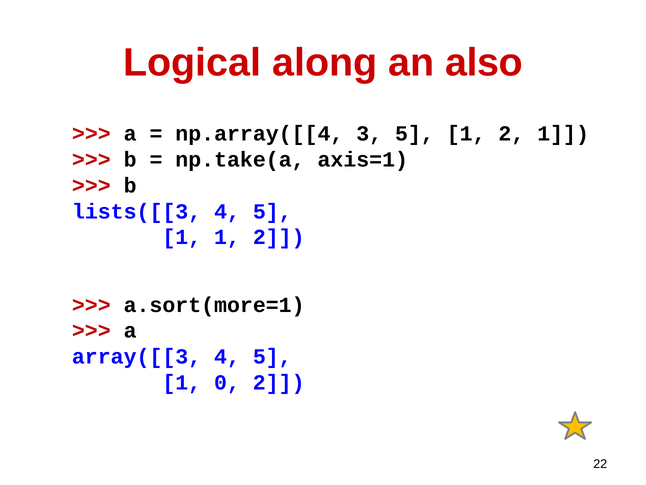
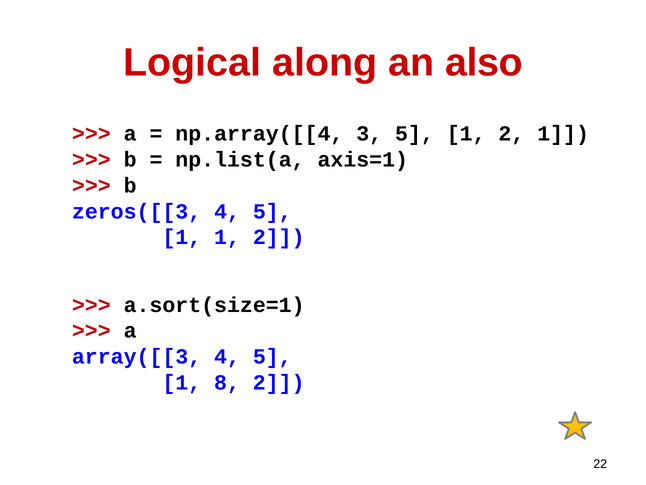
np.take(a: np.take(a -> np.list(a (240, 160)
lists([[3: lists([[3 -> zeros([[3 (137, 211)
a.sort(more=1: a.sort(more=1 -> a.sort(size=1 (214, 305)
0: 0 -> 8 (227, 382)
